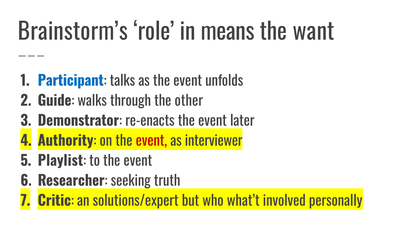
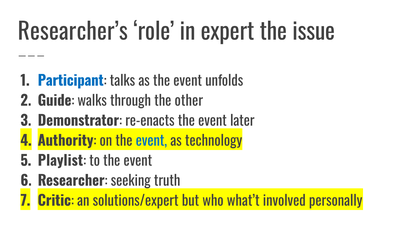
Brainstorm’s: Brainstorm’s -> Researcher’s (73, 32)
means: means -> expert (228, 32)
want: want -> issue (314, 32)
event colour: red -> blue (151, 141)
interviewer: interviewer -> technology (214, 141)
